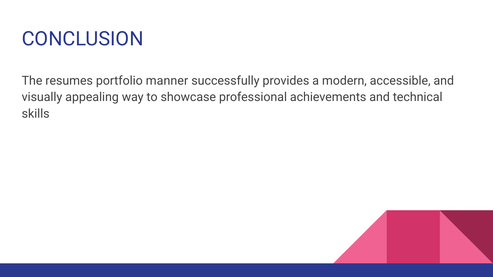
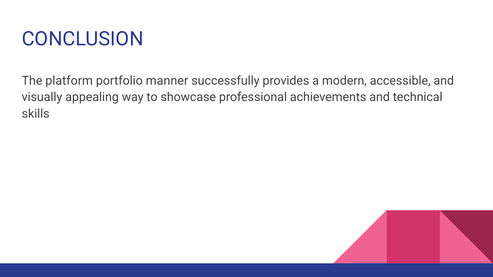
resumes: resumes -> platform (69, 81)
